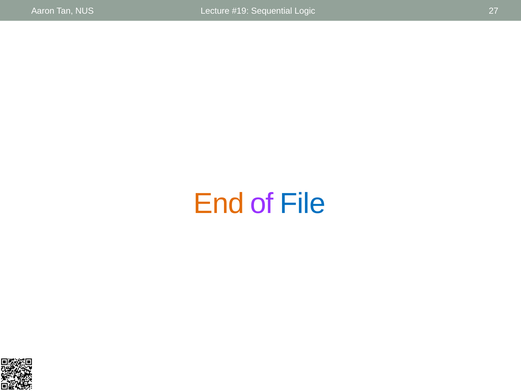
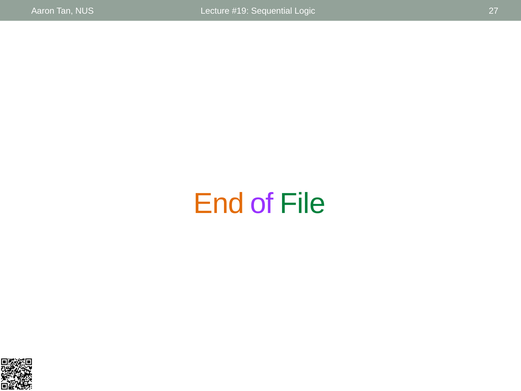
File colour: blue -> green (303, 203)
